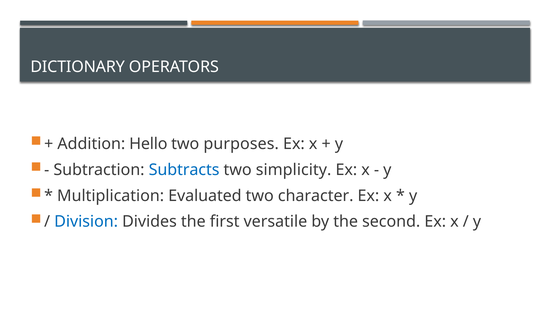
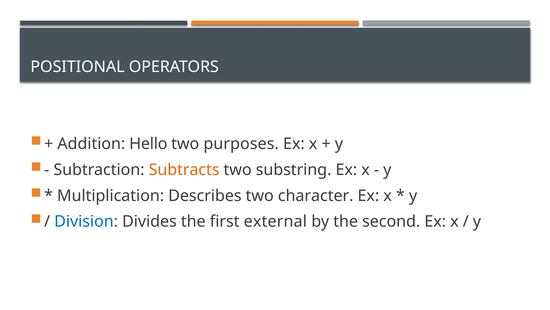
DICTIONARY: DICTIONARY -> POSITIONAL (77, 67)
Subtracts colour: blue -> orange (184, 169)
simplicity: simplicity -> substring (294, 169)
Evaluated: Evaluated -> Describes (205, 195)
versatile: versatile -> external (275, 221)
